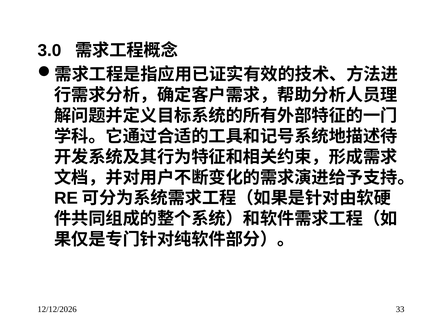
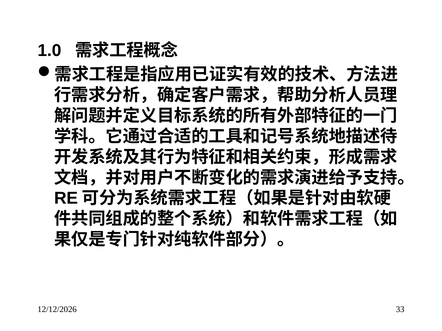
3.0: 3.0 -> 1.0 (49, 51)
